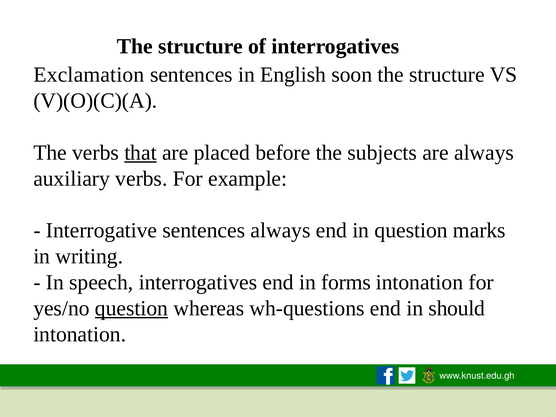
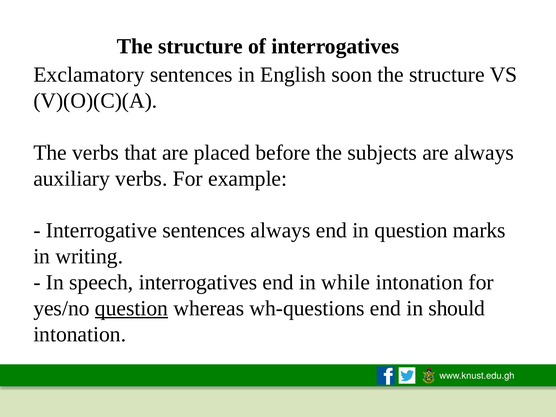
Exclamation: Exclamation -> Exclamatory (89, 75)
that underline: present -> none (141, 153)
forms: forms -> while (346, 282)
